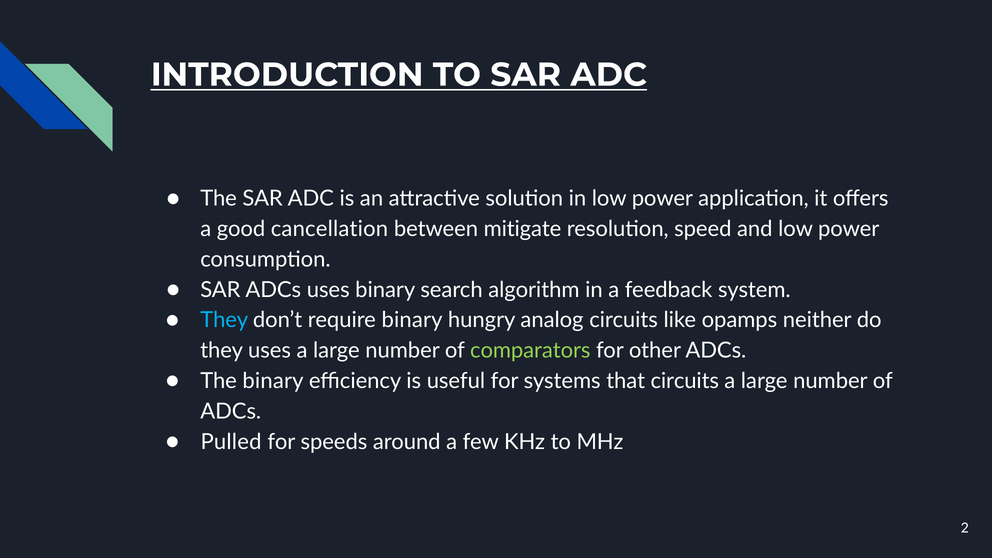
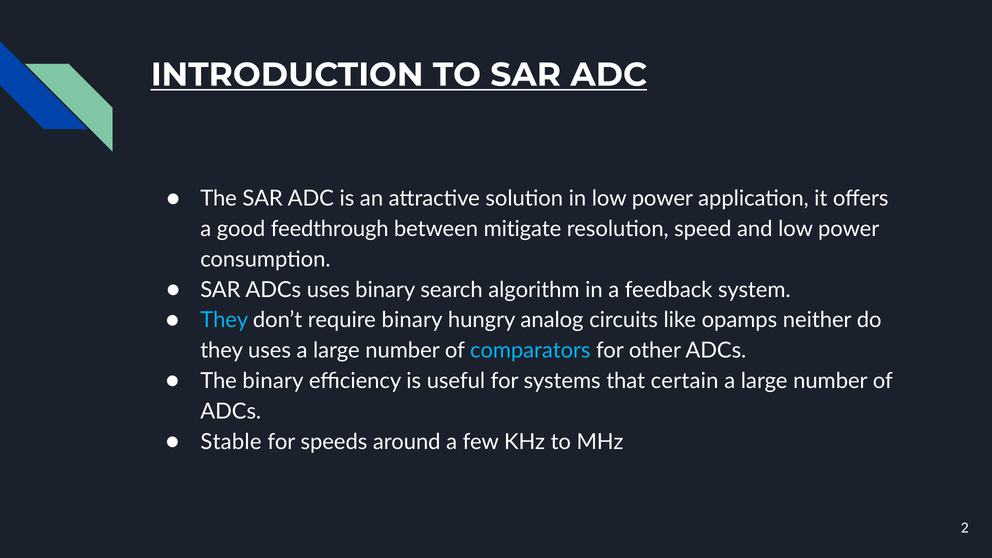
cancellation: cancellation -> feedthrough (330, 229)
comparators colour: light green -> light blue (530, 351)
that circuits: circuits -> certain (685, 381)
Pulled: Pulled -> Stable (231, 442)
